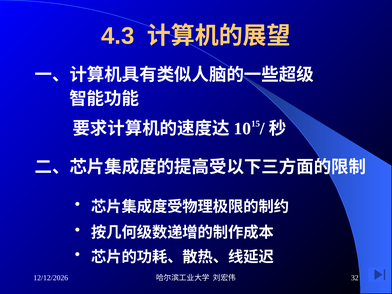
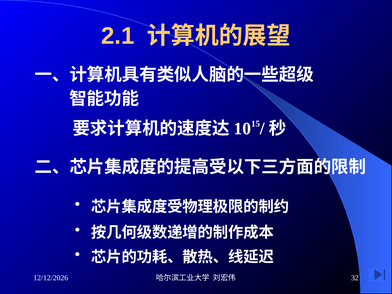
4.3: 4.3 -> 2.1 (118, 36)
